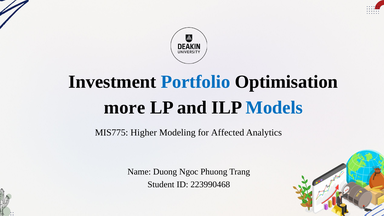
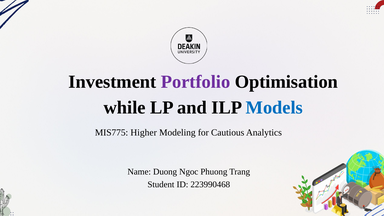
Portfolio colour: blue -> purple (196, 82)
more: more -> while (125, 108)
Affected: Affected -> Cautious (228, 132)
